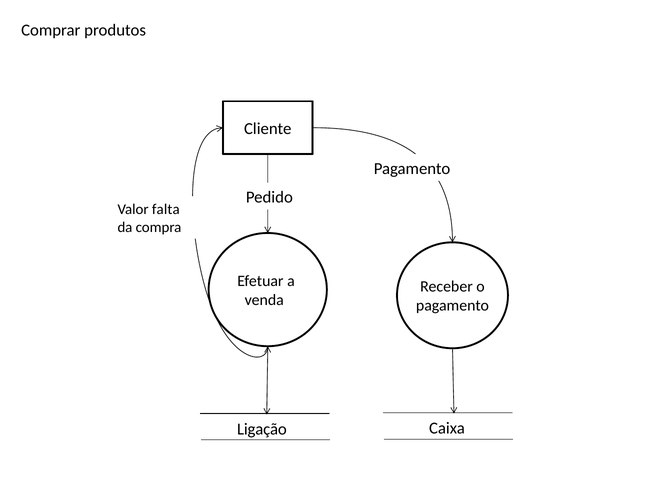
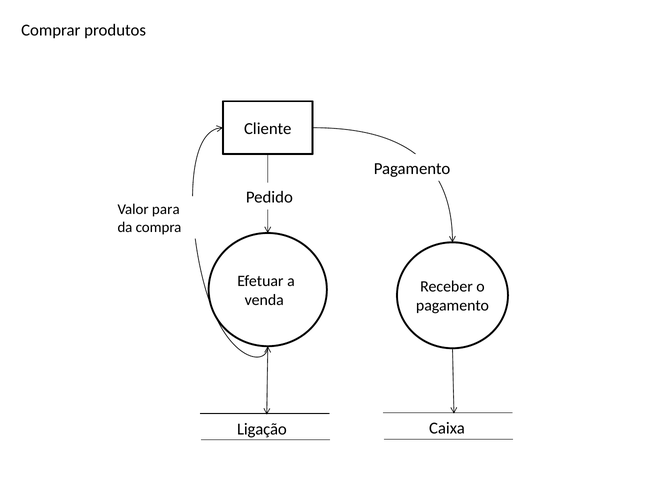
falta: falta -> para (166, 210)
